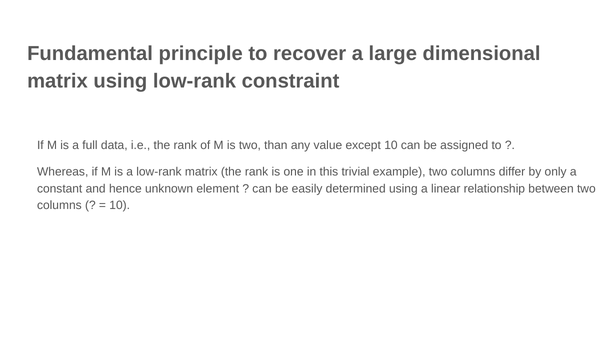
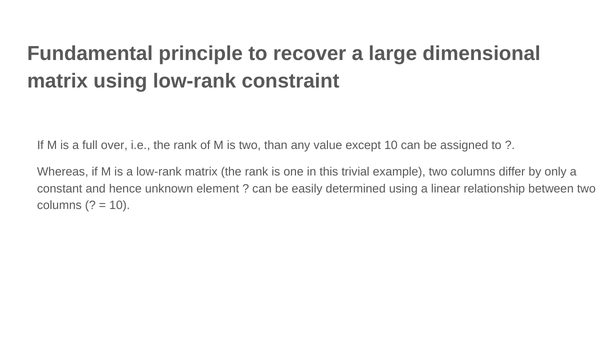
data: data -> over (114, 145)
